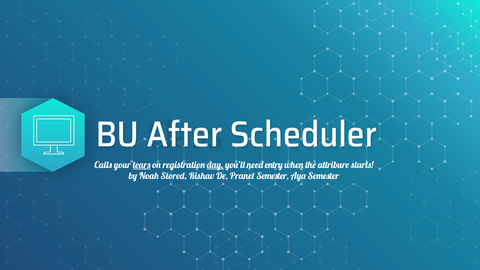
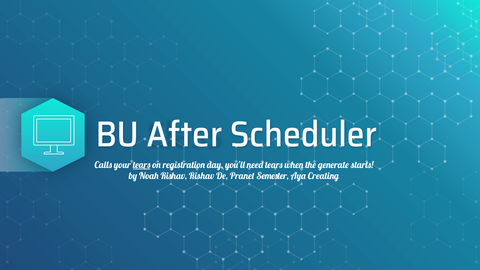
day underline: present -> none (215, 165)
need entry: entry -> tears (274, 165)
attribure: attribure -> generate (333, 165)
Noah Stored: Stored -> Rishav (174, 176)
Aya Semester: Semester -> Creating (323, 176)
